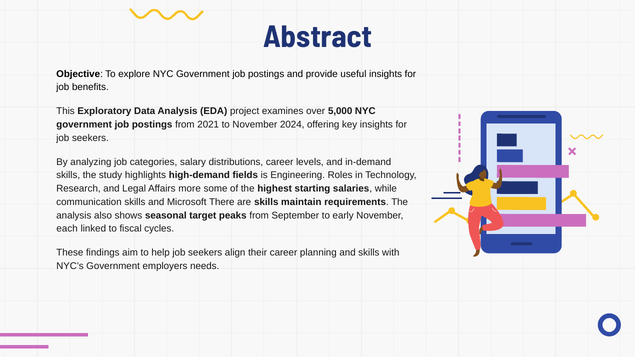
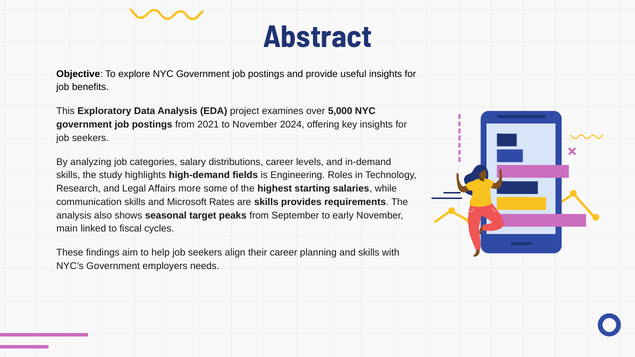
There: There -> Rates (222, 202)
maintain: maintain -> provides (301, 202)
each: each -> main (67, 229)
